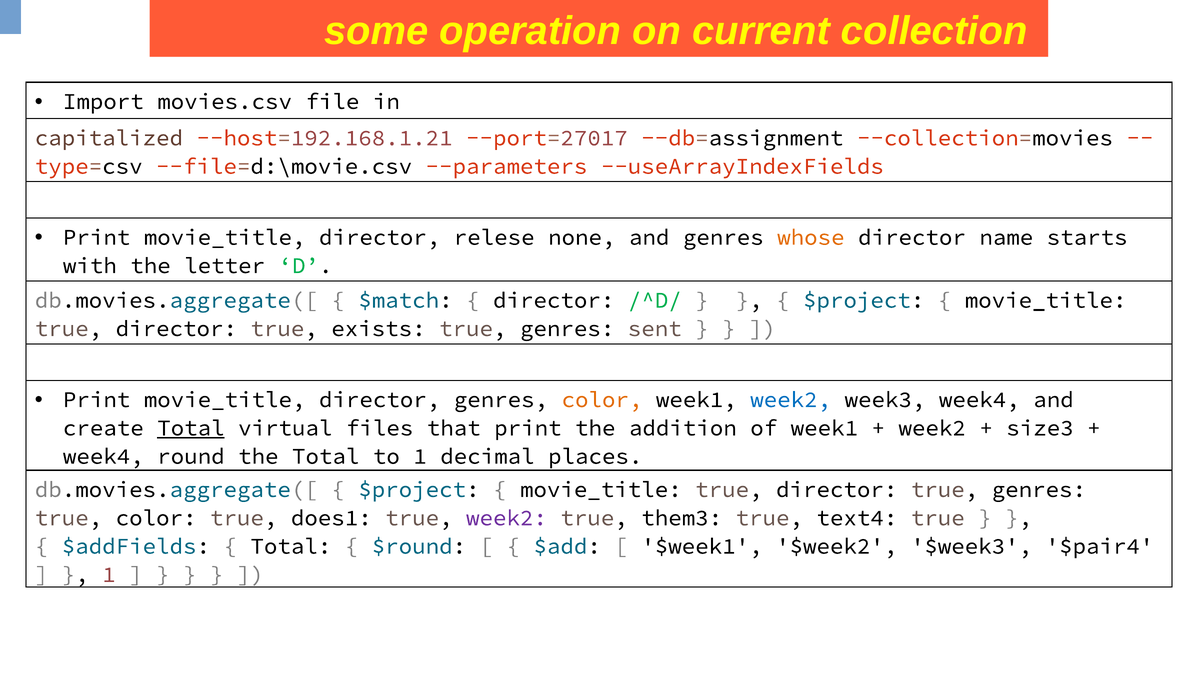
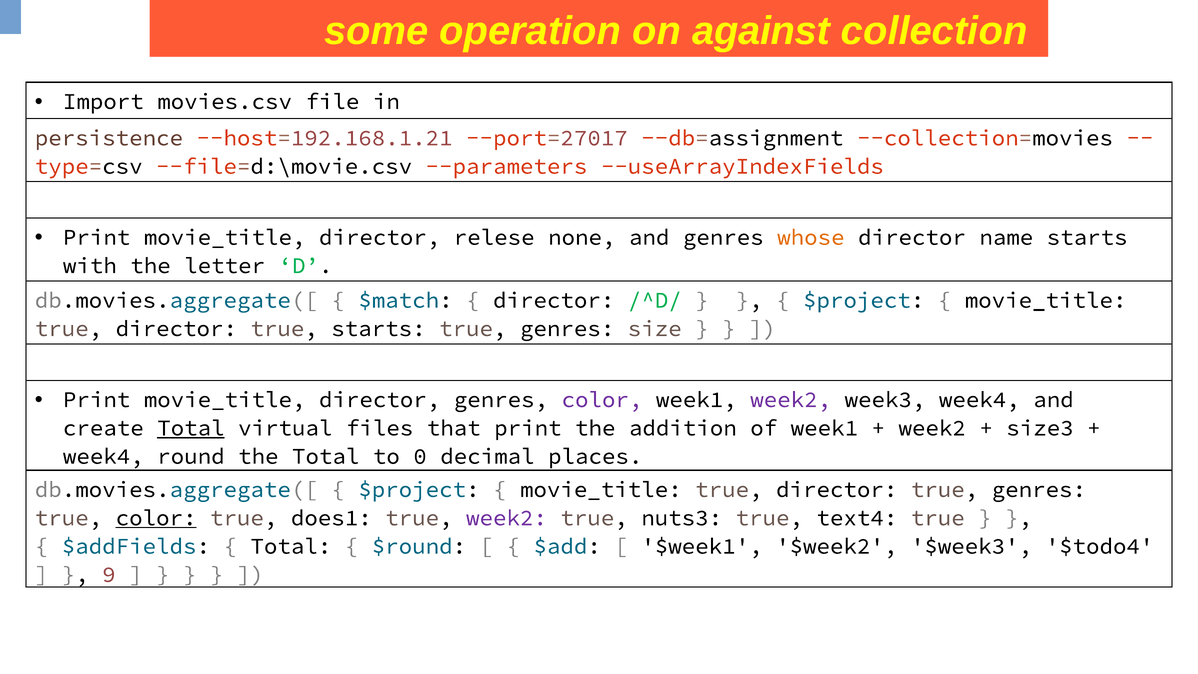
current: current -> against (761, 31)
capitalized: capitalized -> persistence (109, 138)
true exists: exists -> starts (378, 329)
sent: sent -> size (655, 329)
color colour: orange -> purple (602, 400)
week2 colour: blue -> purple (791, 400)
to 1: 1 -> 0 (420, 456)
color underline: none -> present (156, 518)
them3: them3 -> nuts3 (682, 518)
$pair4: $pair4 -> $todo4 (1100, 546)
1: 1 -> 9 (109, 574)
